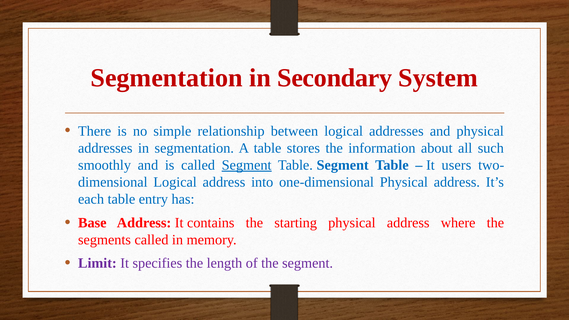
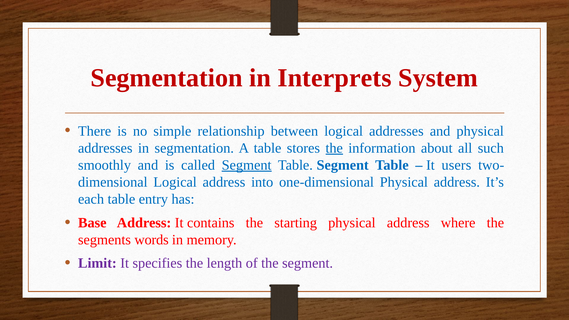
Secondary: Secondary -> Interprets (334, 78)
the underline: none -> present (334, 148)
segments called: called -> words (152, 240)
